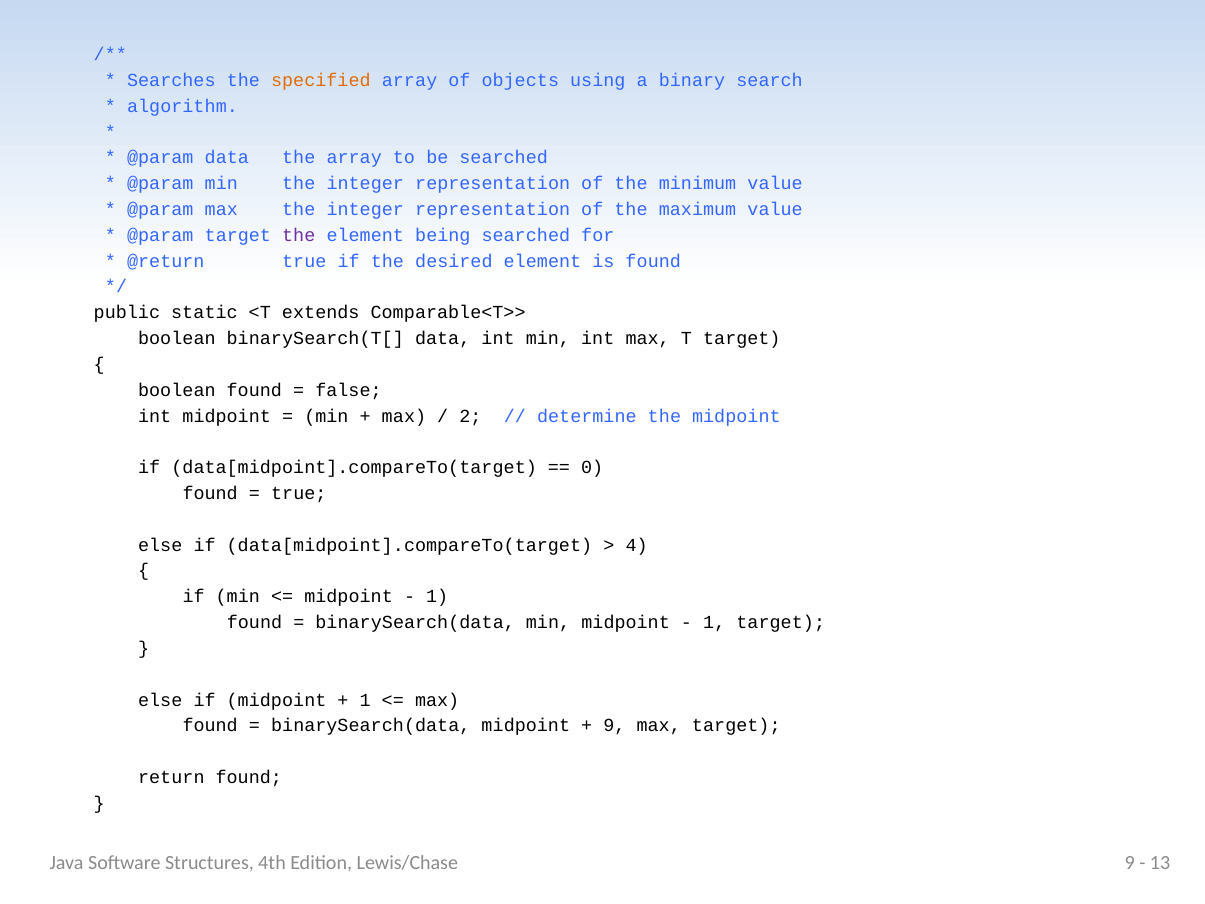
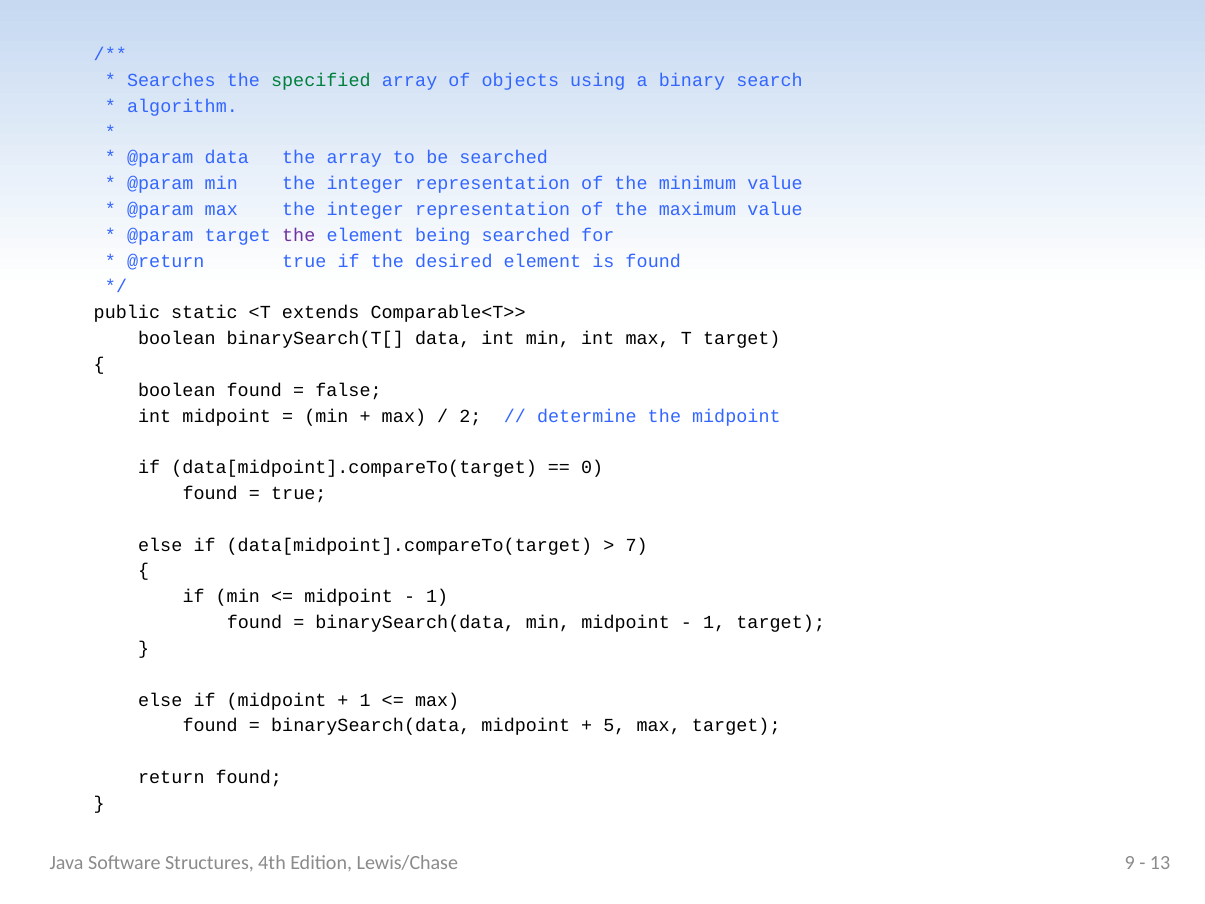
specified colour: orange -> green (321, 80)
4: 4 -> 7 (637, 545)
9: 9 -> 5 (614, 726)
